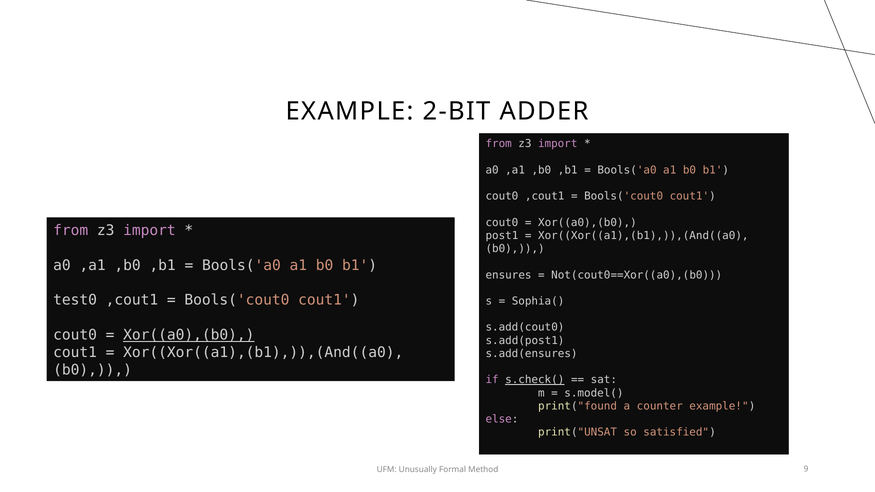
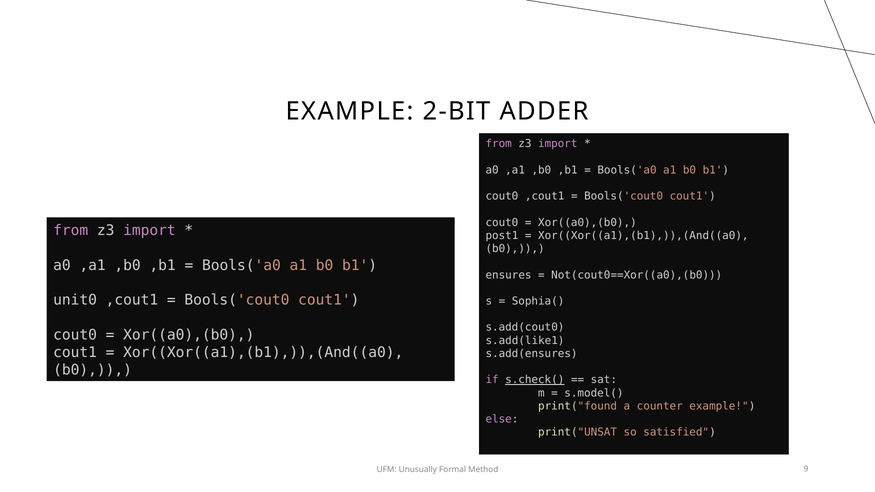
test0: test0 -> unit0 (75, 300)
Xor((a0),(b0 underline: present -> none (189, 335)
s.add(post1: s.add(post1 -> s.add(like1 (525, 341)
